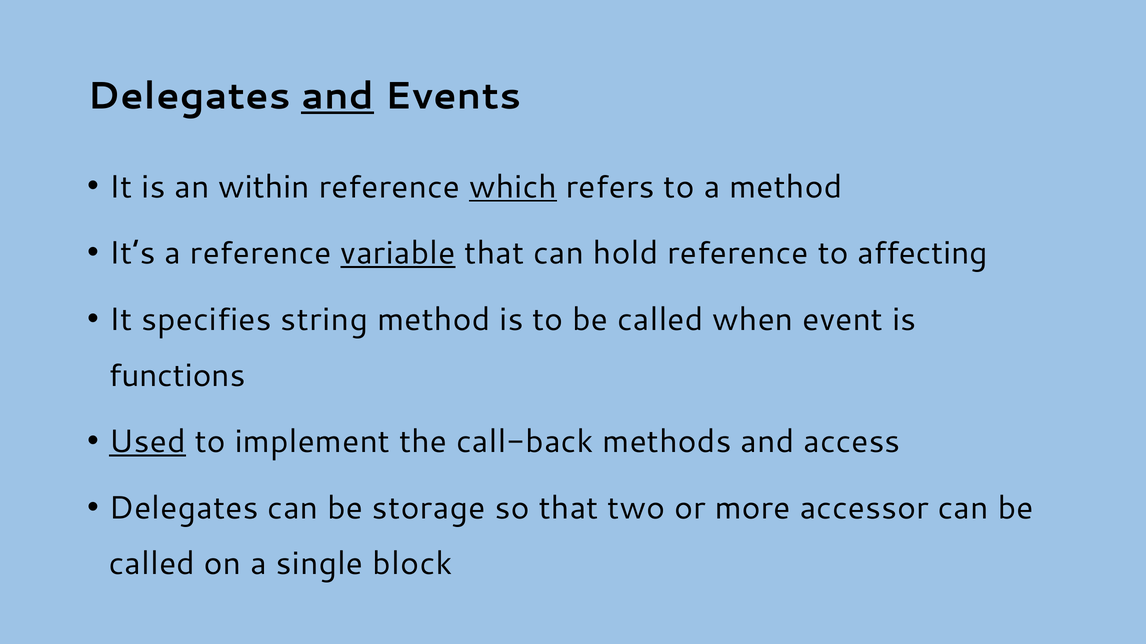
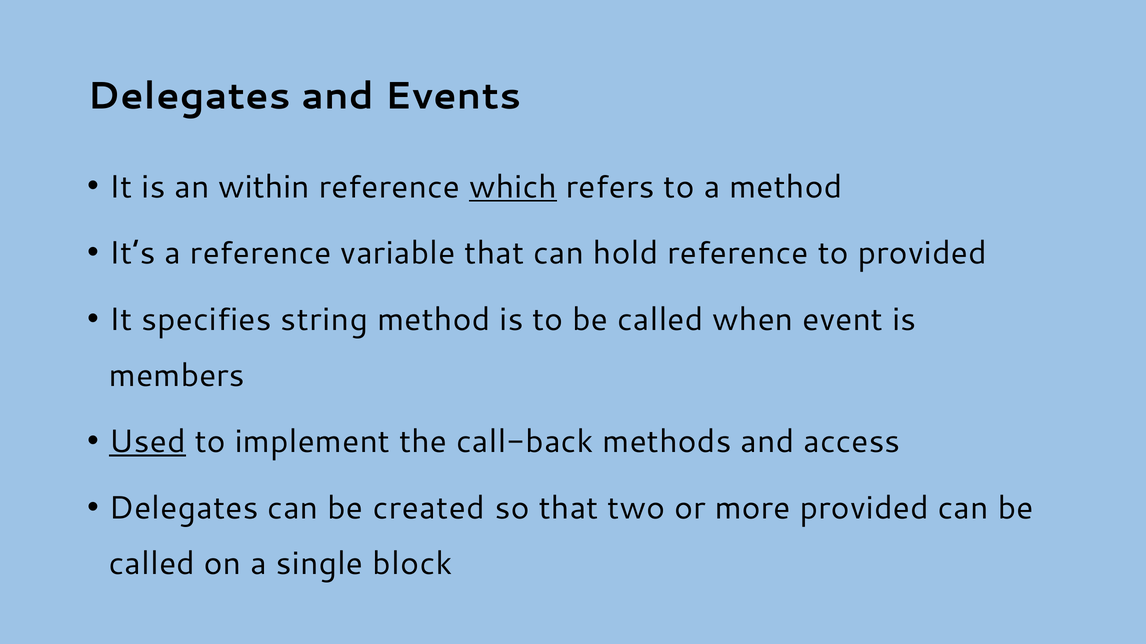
and underline: present -> none (338, 96)
variable underline: present -> none (398, 254)
to affecting: affecting -> provided (922, 254)
functions: functions -> members (177, 376)
storage: storage -> created (429, 509)
more accessor: accessor -> provided (864, 509)
